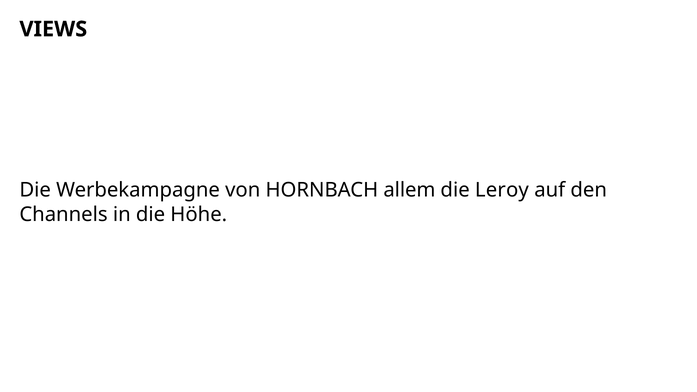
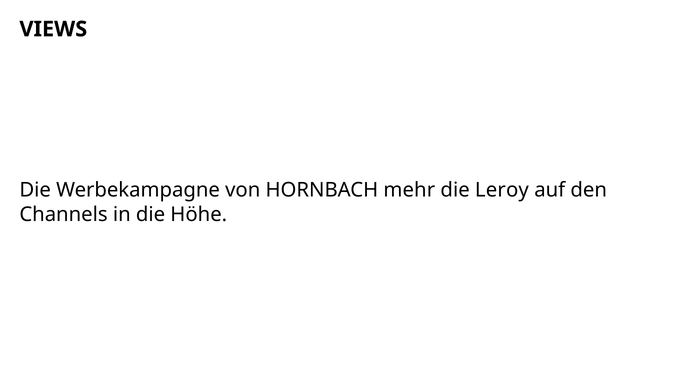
allem: allem -> mehr (409, 190)
